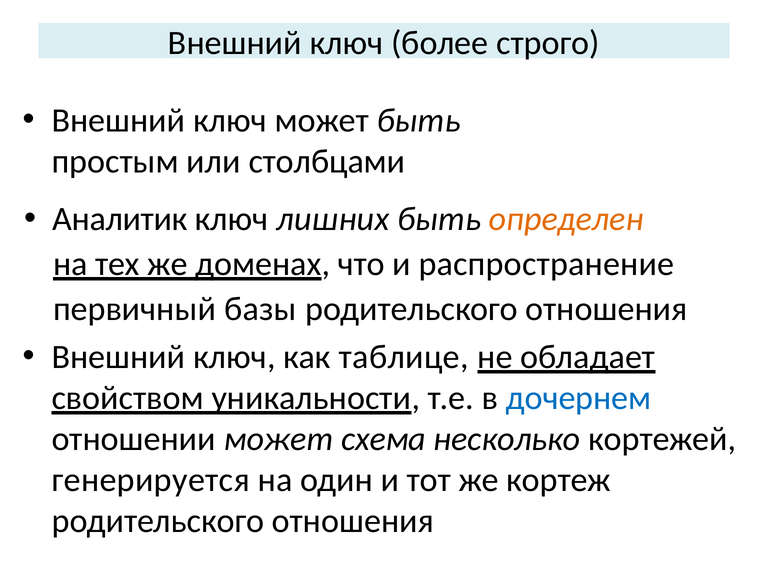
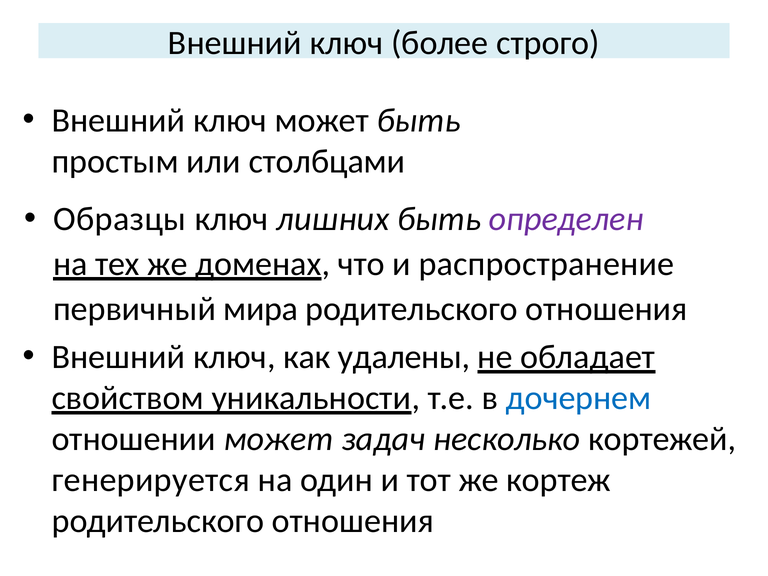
Аналитик: Аналитик -> Образцы (120, 219)
определен colour: orange -> purple (566, 219)
базы: базы -> мира (261, 309)
таблице: таблице -> удалены (404, 357)
схема: схема -> задач (383, 439)
